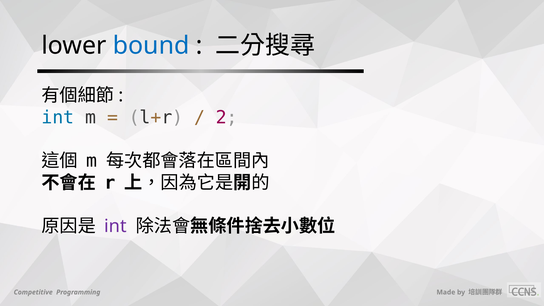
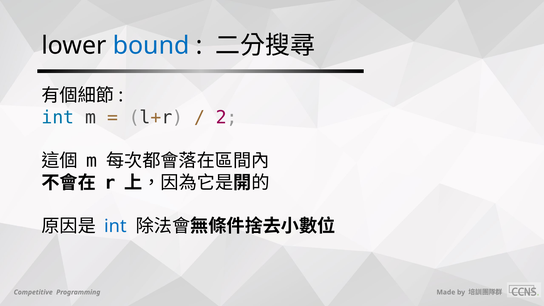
int colour: purple -> blue (116, 226)
